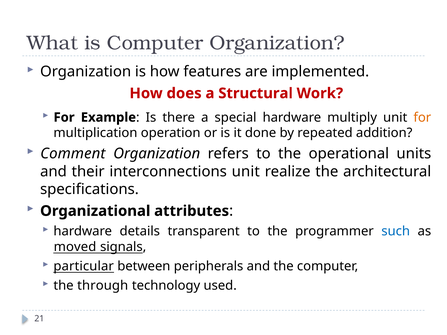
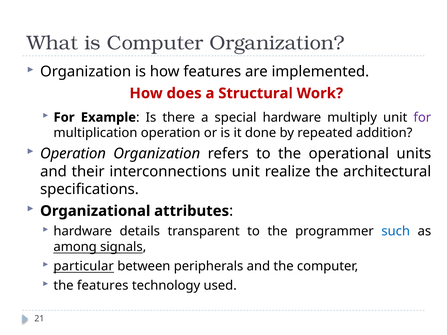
for colour: orange -> purple (422, 117)
Comment: Comment -> Operation (73, 154)
moved: moved -> among (75, 247)
the through: through -> features (103, 286)
